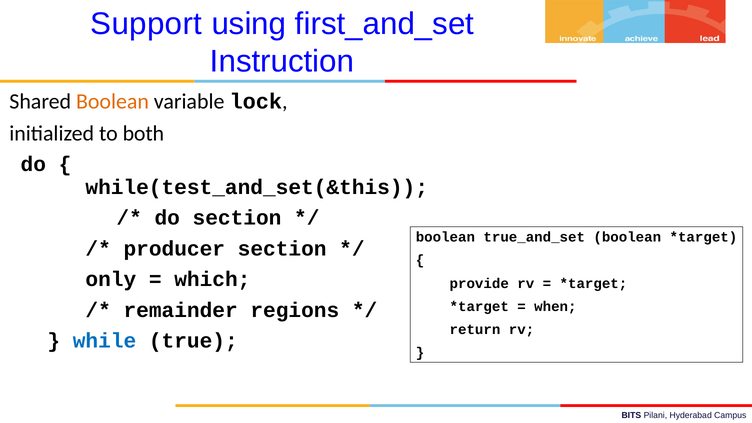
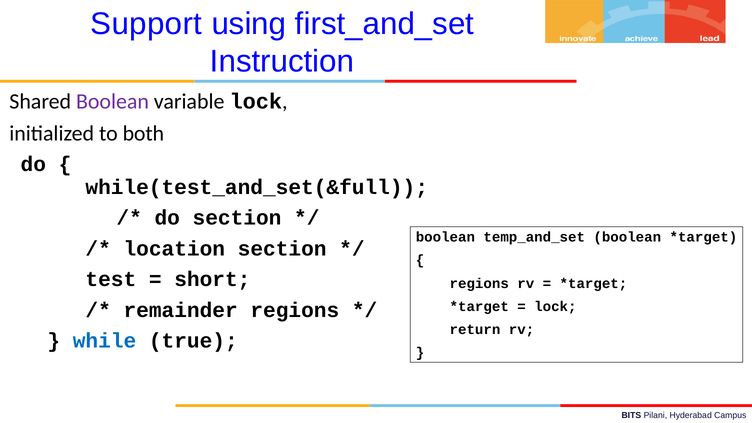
Boolean colour: orange -> purple (112, 102)
while(test_and_set(&this: while(test_and_set(&this -> while(test_and_set(&full (257, 187)
true_and_set: true_and_set -> temp_and_set (534, 237)
producer: producer -> location (174, 249)
only: only -> test (111, 279)
which: which -> short (212, 279)
provide: provide -> regions (479, 283)
when: when -> lock (555, 306)
